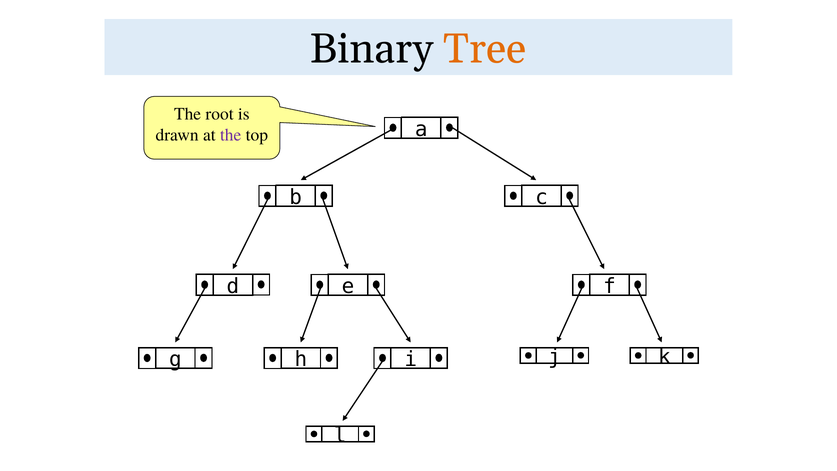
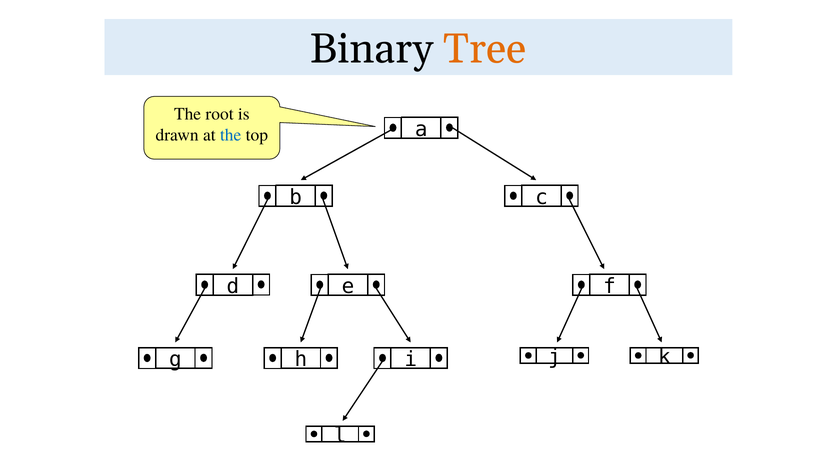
the colour: purple -> blue (231, 135)
